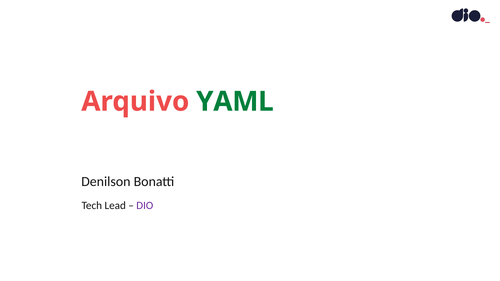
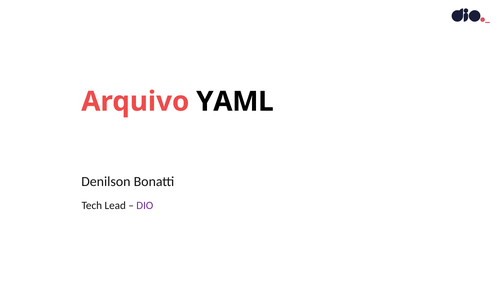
YAML colour: green -> black (235, 102)
